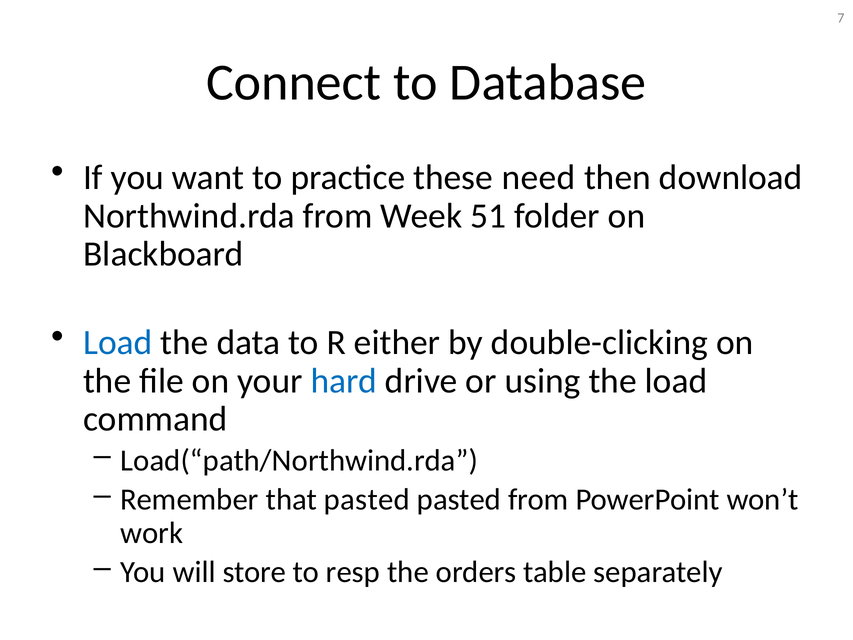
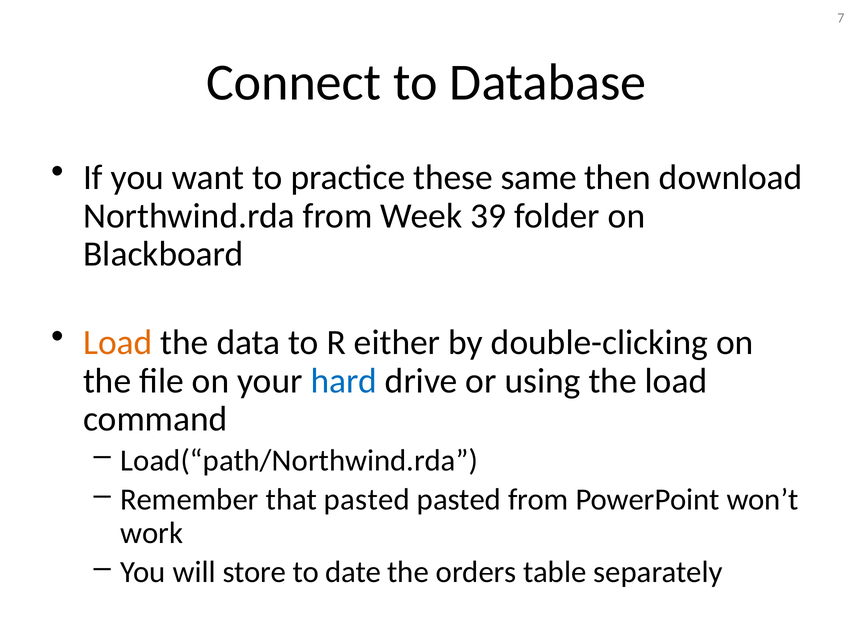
need: need -> same (539, 177)
51: 51 -> 39 (488, 216)
Load colour: blue -> orange (118, 342)
resp: resp -> date (353, 572)
